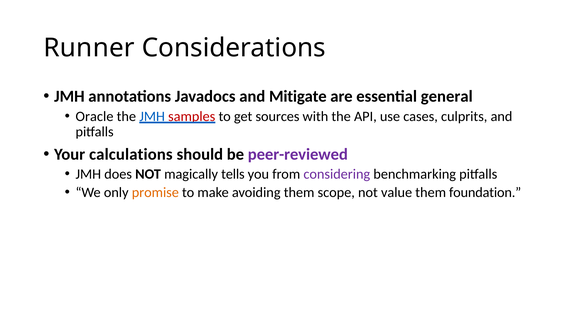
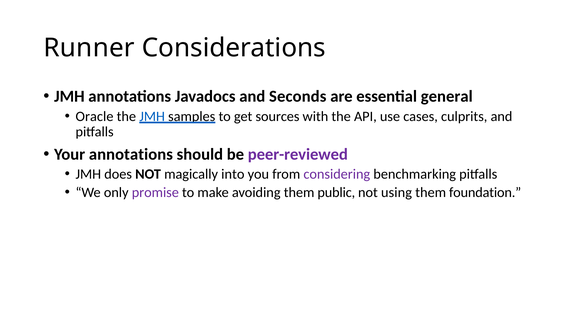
Mitigate: Mitigate -> Seconds (298, 96)
samples colour: red -> black (192, 116)
Your calculations: calculations -> annotations (131, 154)
tells: tells -> into (233, 174)
promise colour: orange -> purple (155, 192)
scope: scope -> public (336, 192)
value: value -> using (397, 192)
